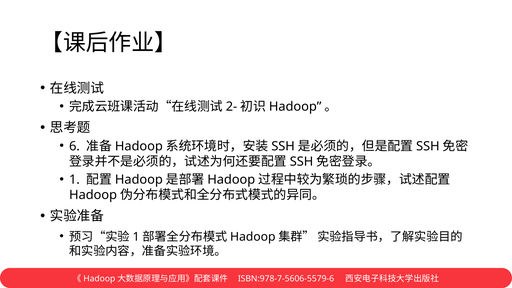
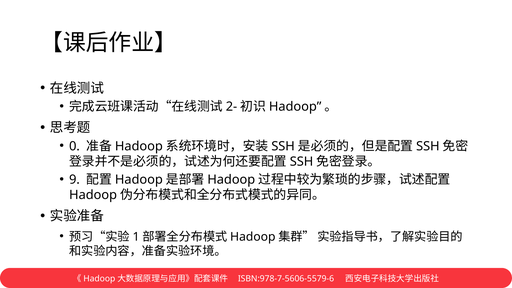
6: 6 -> 0 (74, 146)
1: 1 -> 9 (74, 180)
